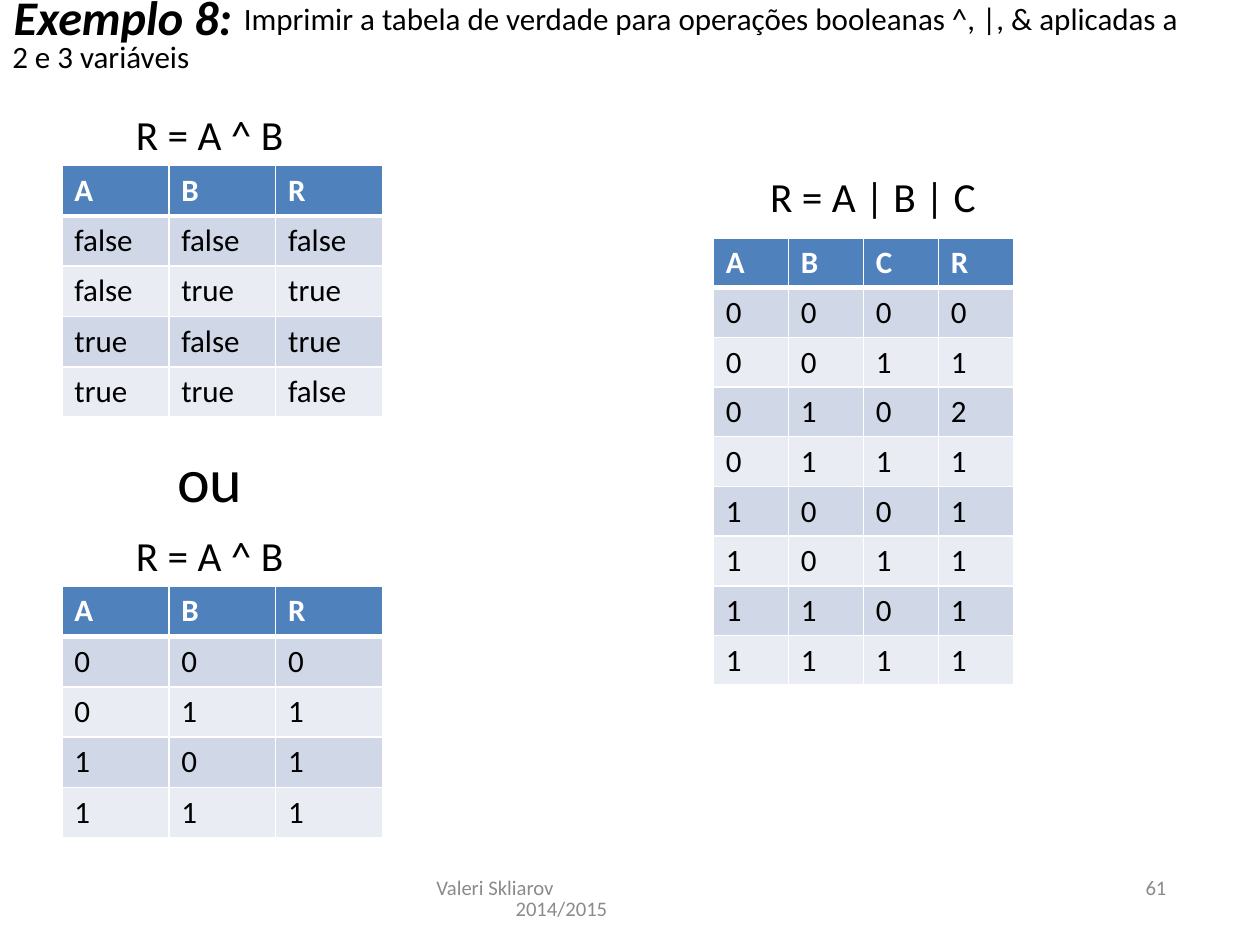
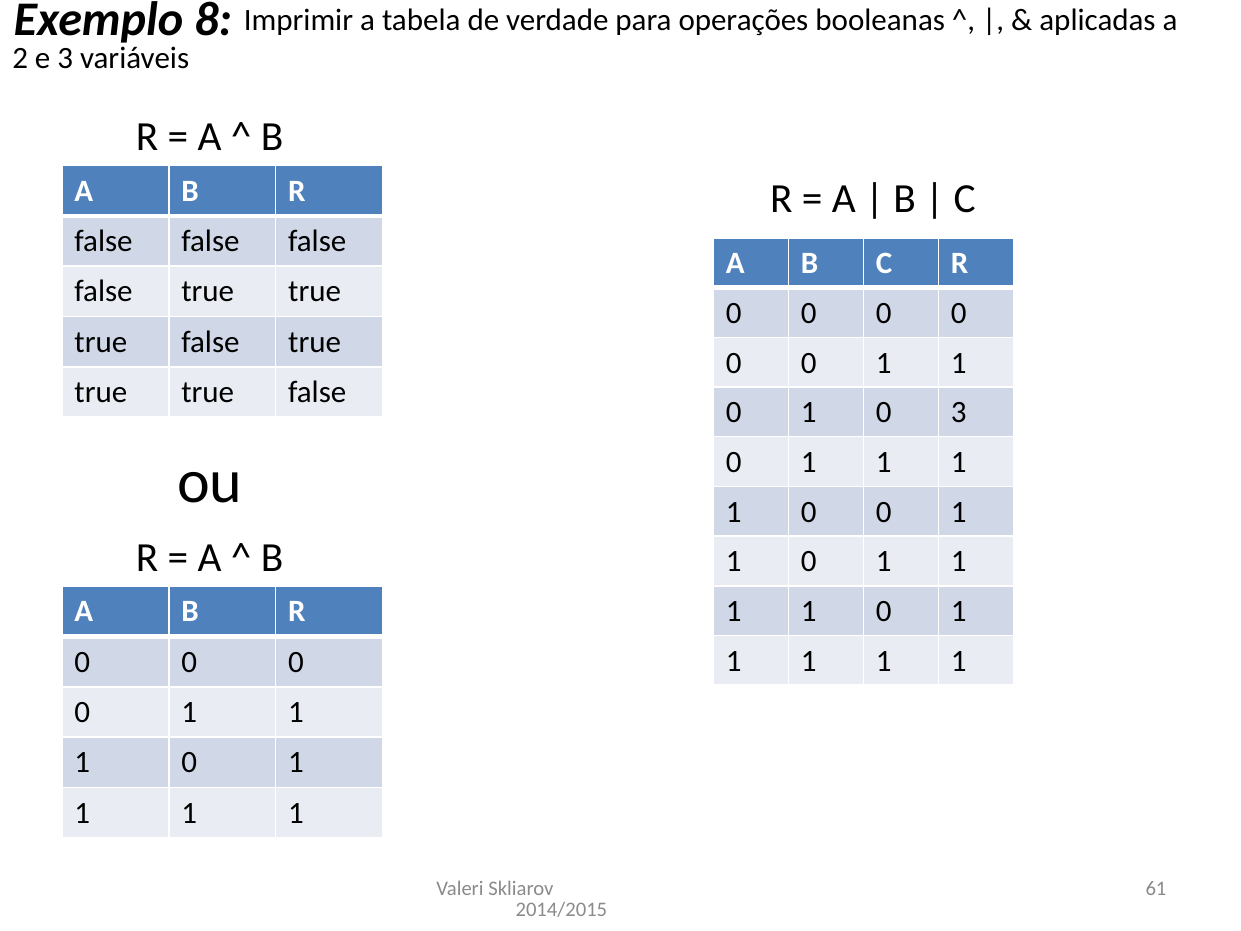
0 2: 2 -> 3 (959, 412)
